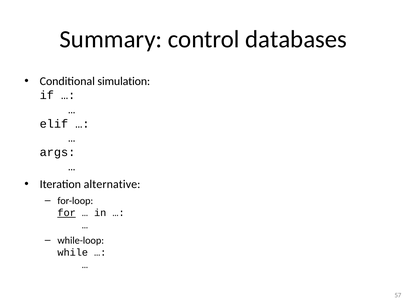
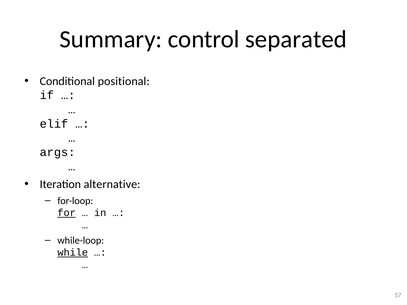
databases: databases -> separated (296, 39)
simulation: simulation -> positional (124, 81)
while underline: none -> present (73, 253)
